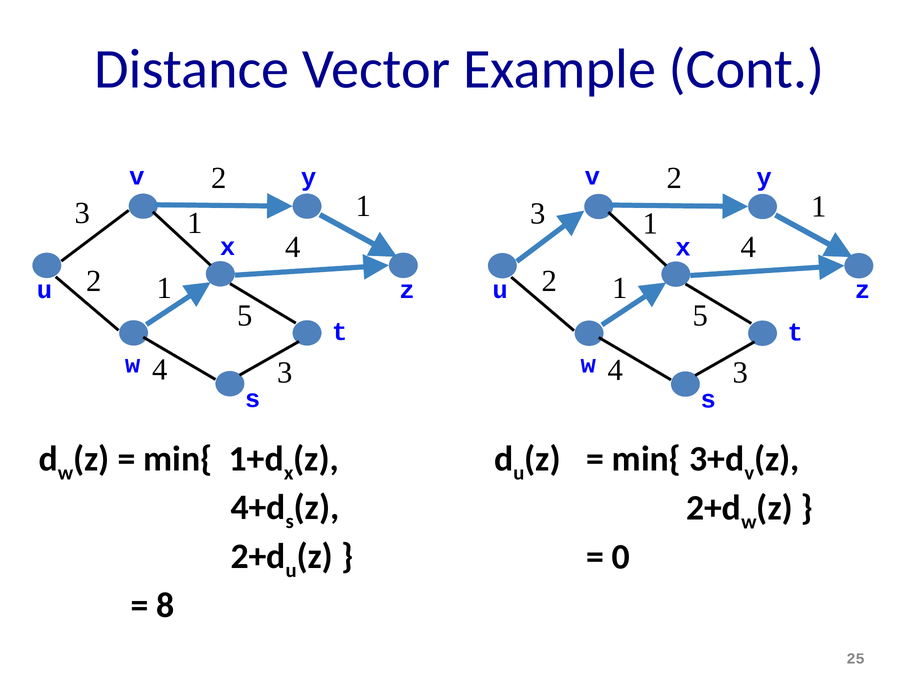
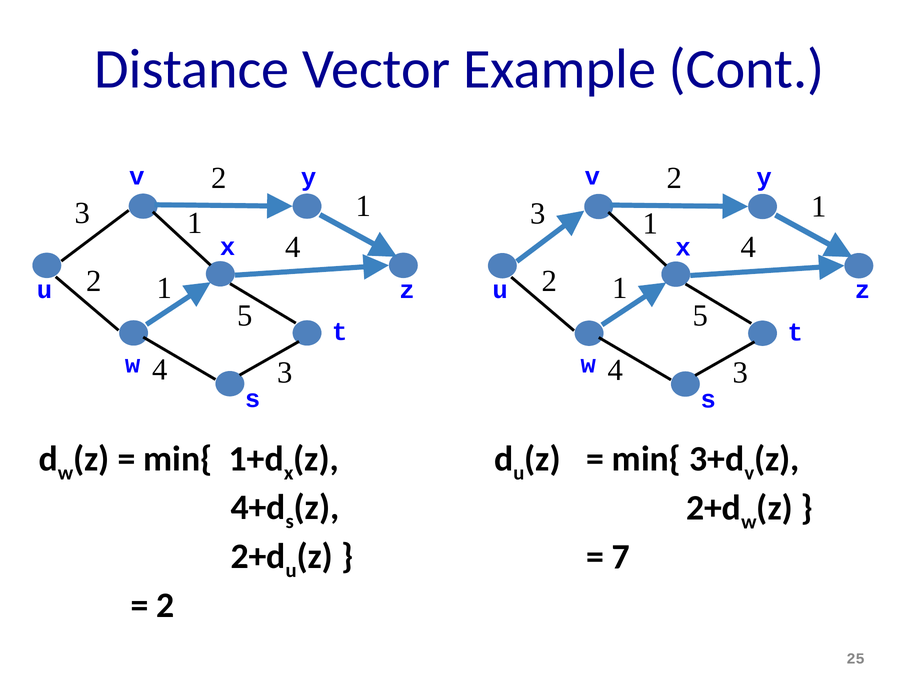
0: 0 -> 7 (621, 557)
8: 8 -> 2 (165, 605)
